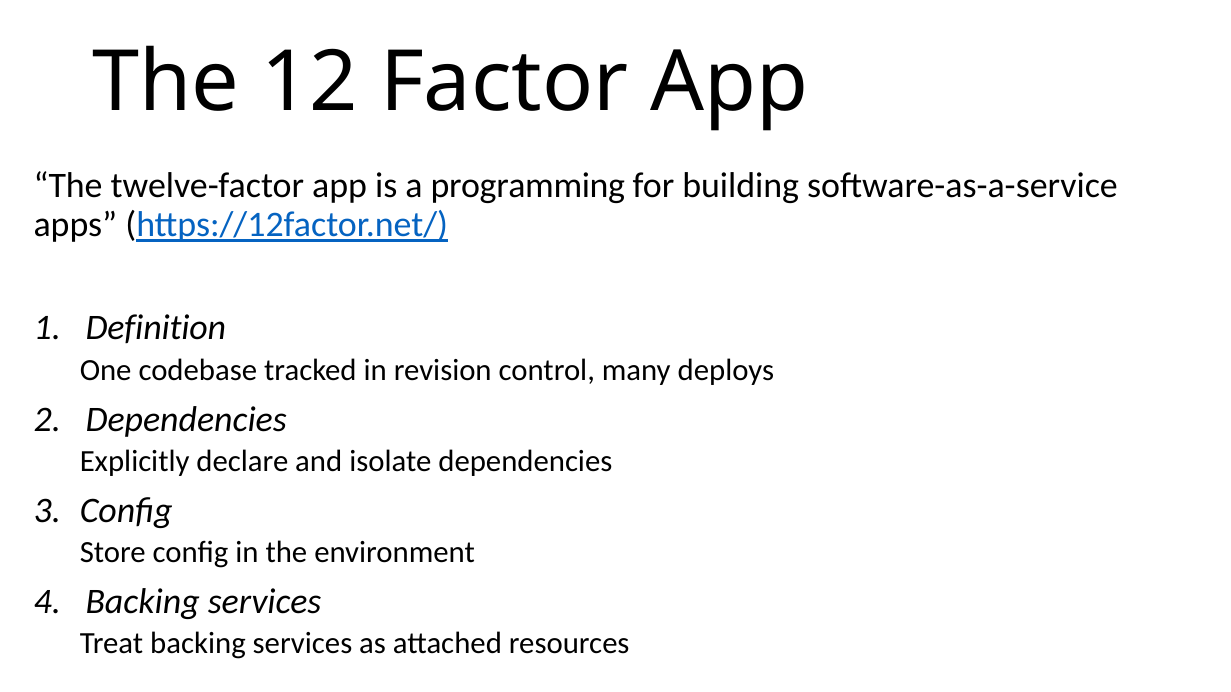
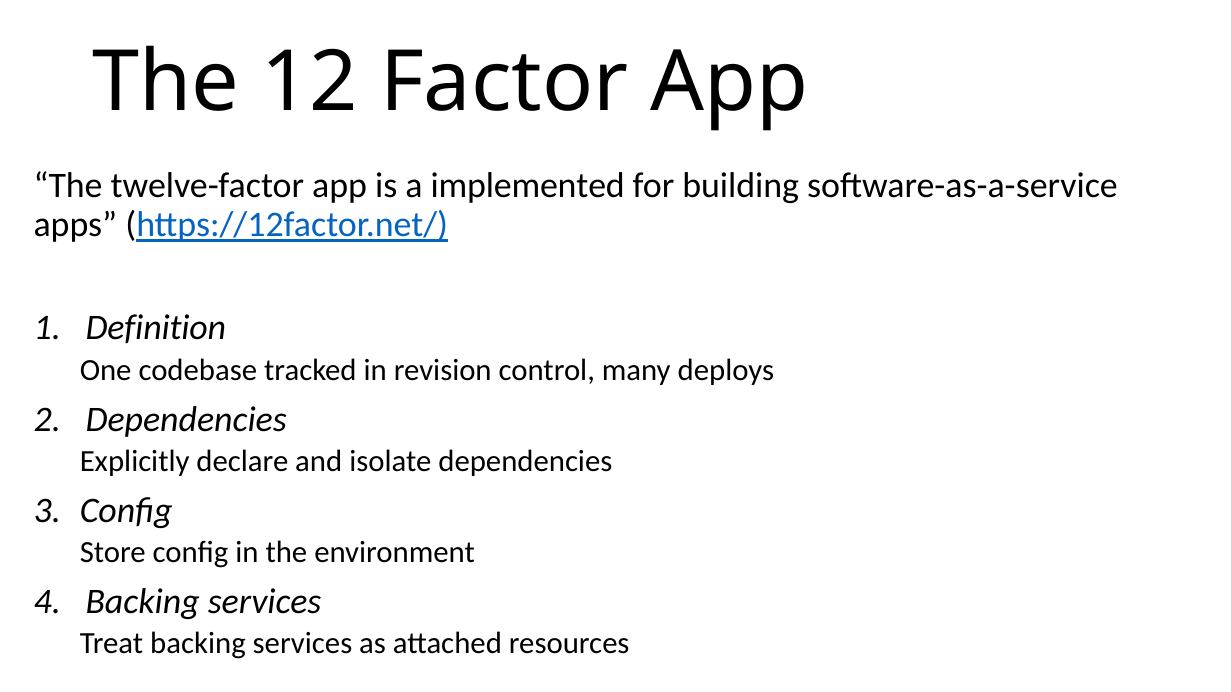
programming: programming -> implemented (528, 186)
